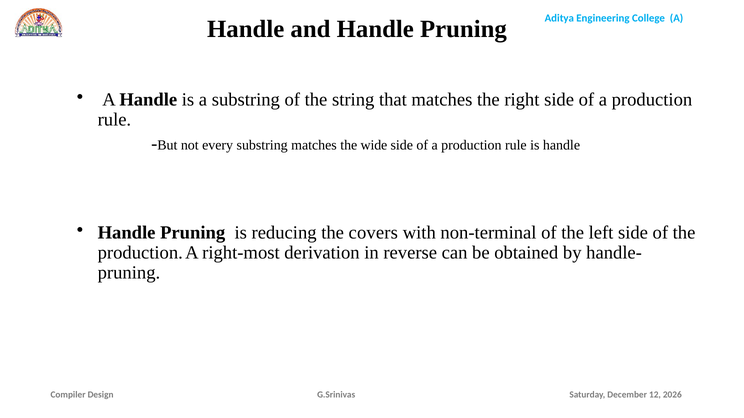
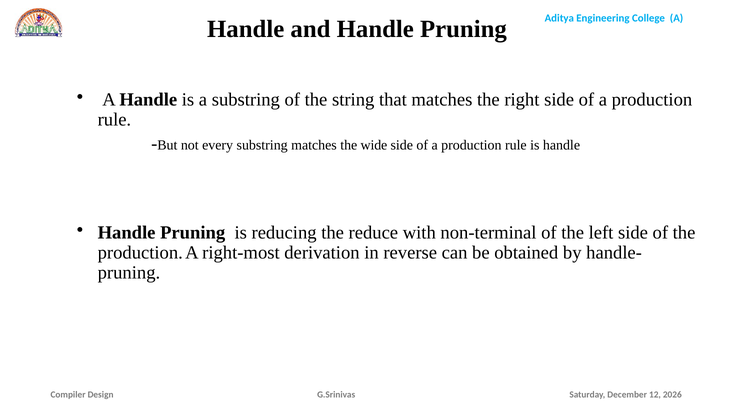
covers: covers -> reduce (373, 233)
